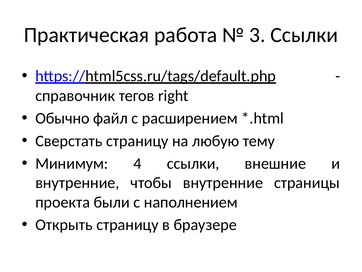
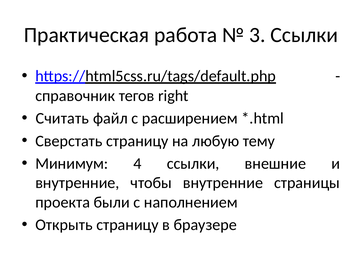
Обычно: Обычно -> Считать (62, 118)
